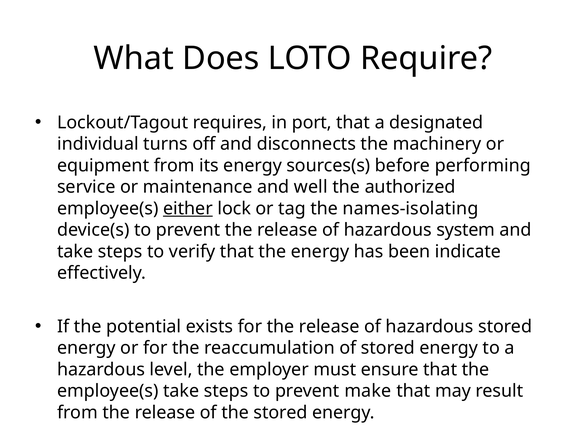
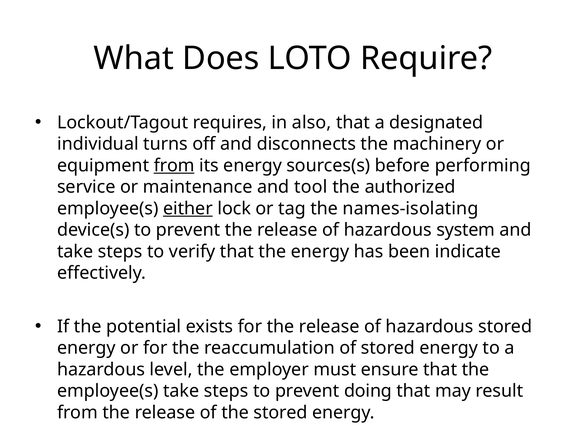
port: port -> also (312, 122)
from underline: none -> present (174, 165)
well: well -> tool (311, 187)
make: make -> doing (368, 391)
